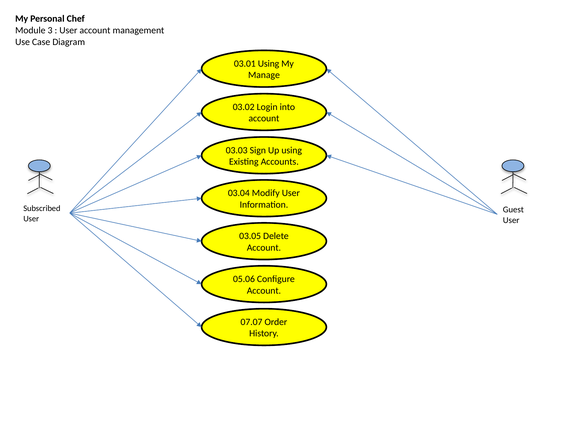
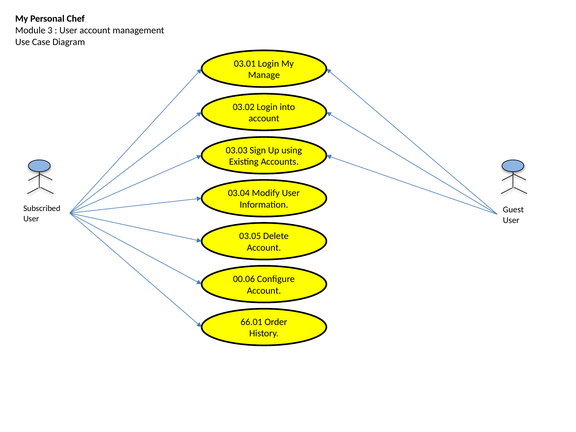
03.01 Using: Using -> Login (268, 64)
05.06: 05.06 -> 00.06 (244, 279)
07.07: 07.07 -> 66.01 (251, 322)
